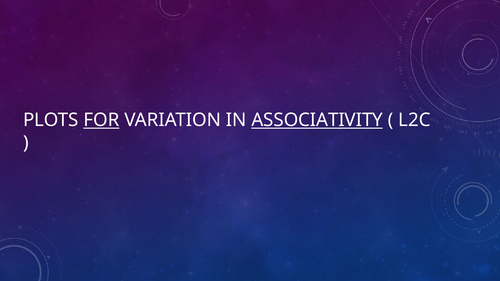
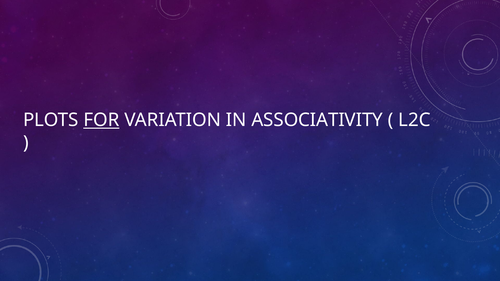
ASSOCIATIVITY underline: present -> none (317, 120)
